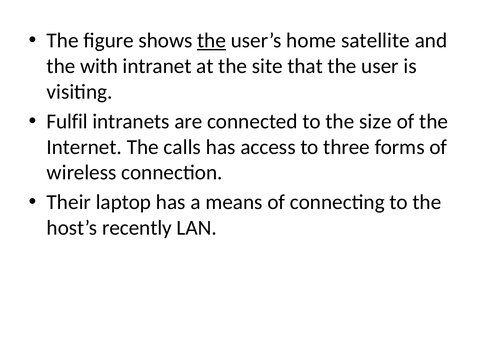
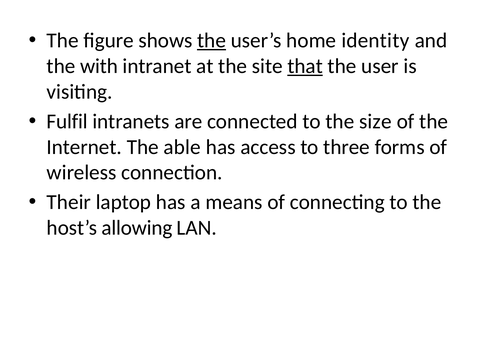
satellite: satellite -> identity (375, 41)
that underline: none -> present (305, 66)
calls: calls -> able (182, 147)
recently: recently -> allowing (137, 228)
